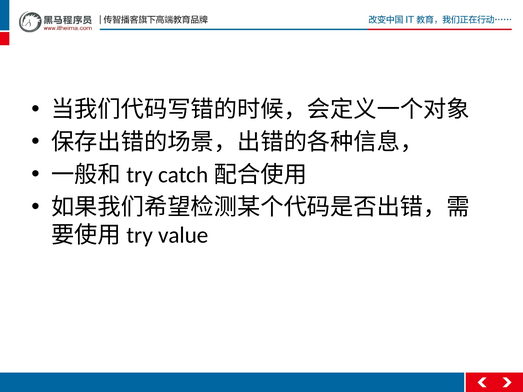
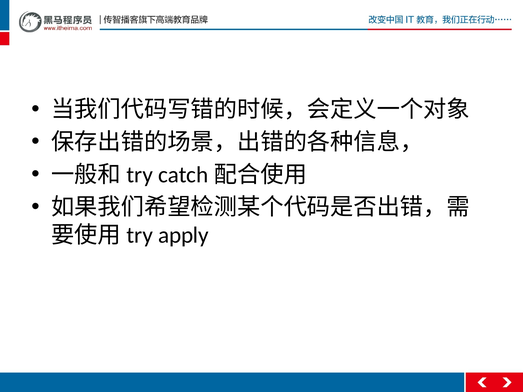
value: value -> apply (183, 235)
